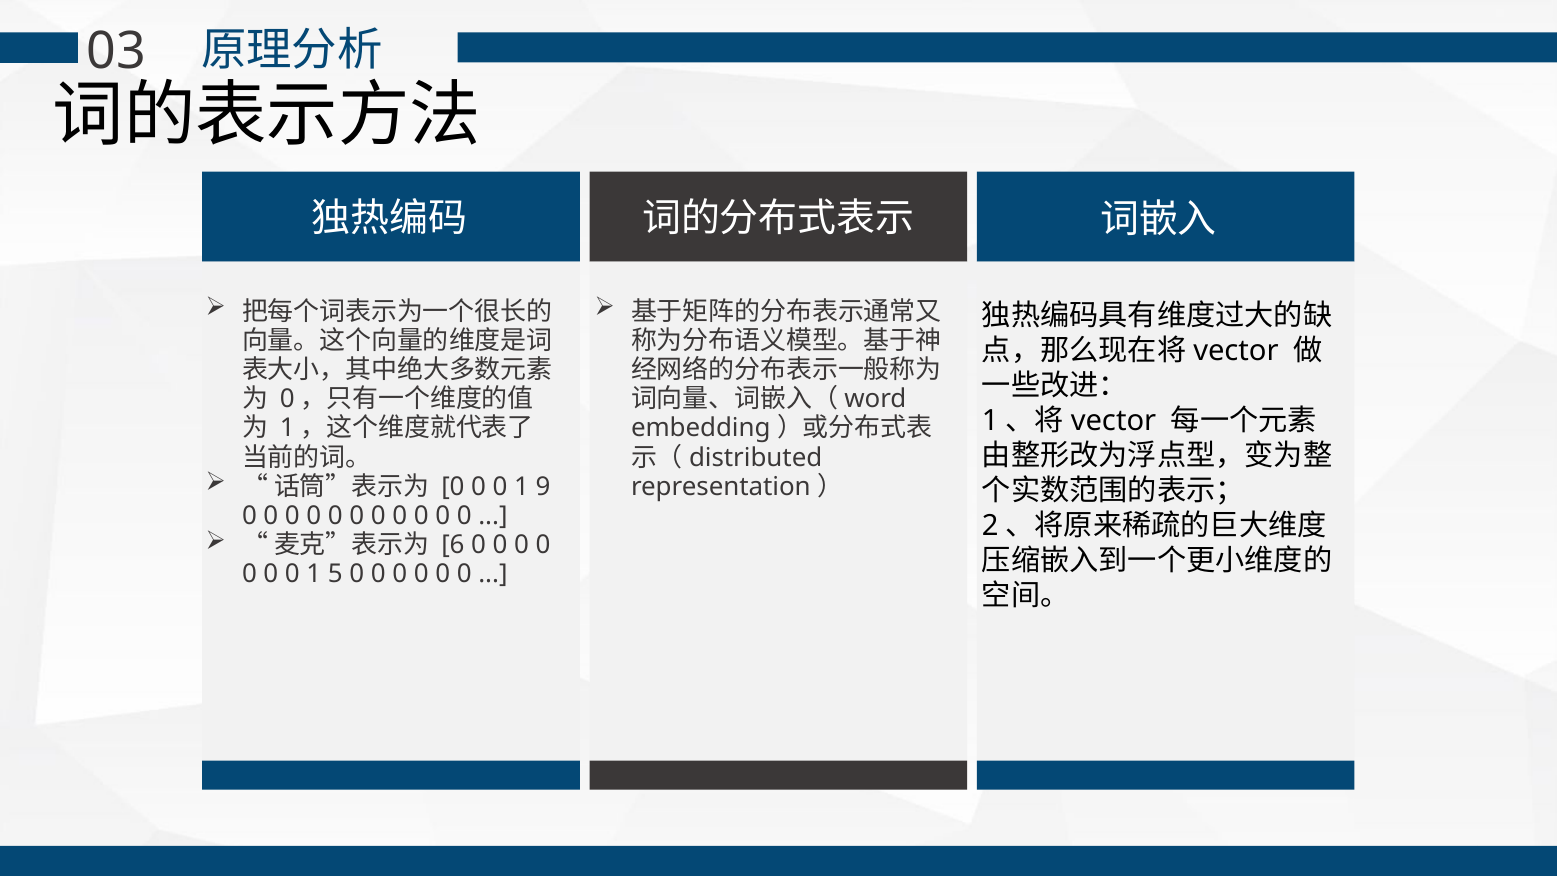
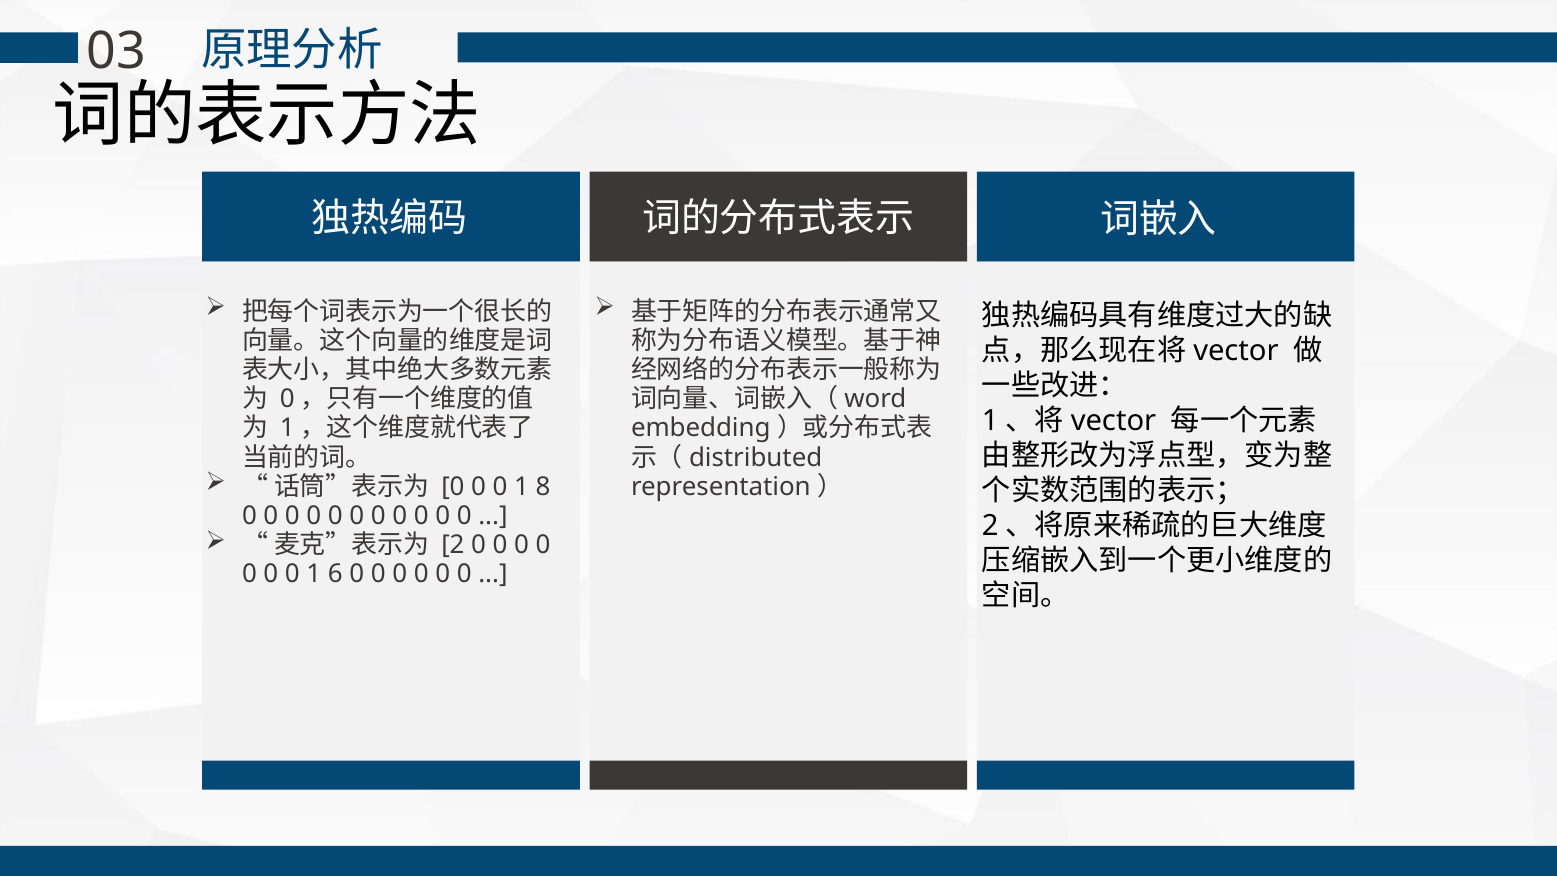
9: 9 -> 8 (543, 487)
6: 6 -> 2 (453, 545)
5: 5 -> 6 (335, 574)
